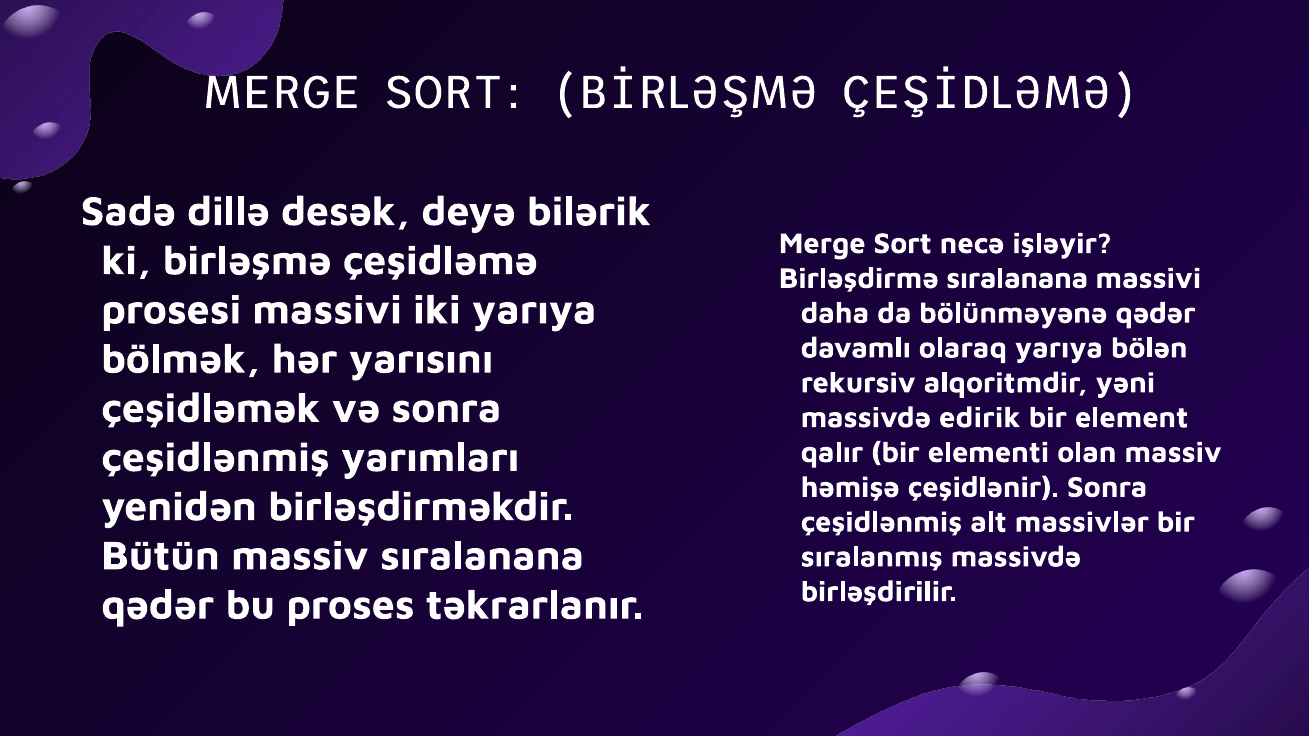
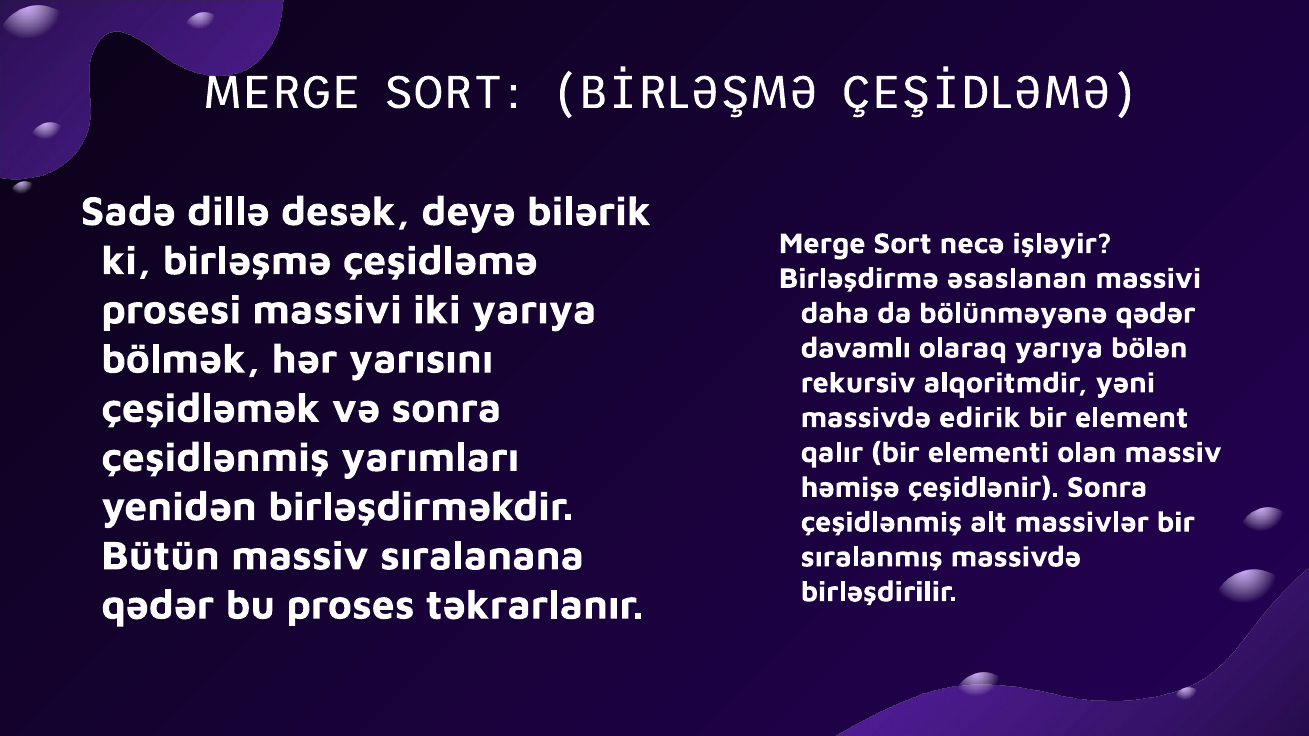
Birləşdirmə sıralanana: sıralanana -> əsaslanan (1017, 278)
